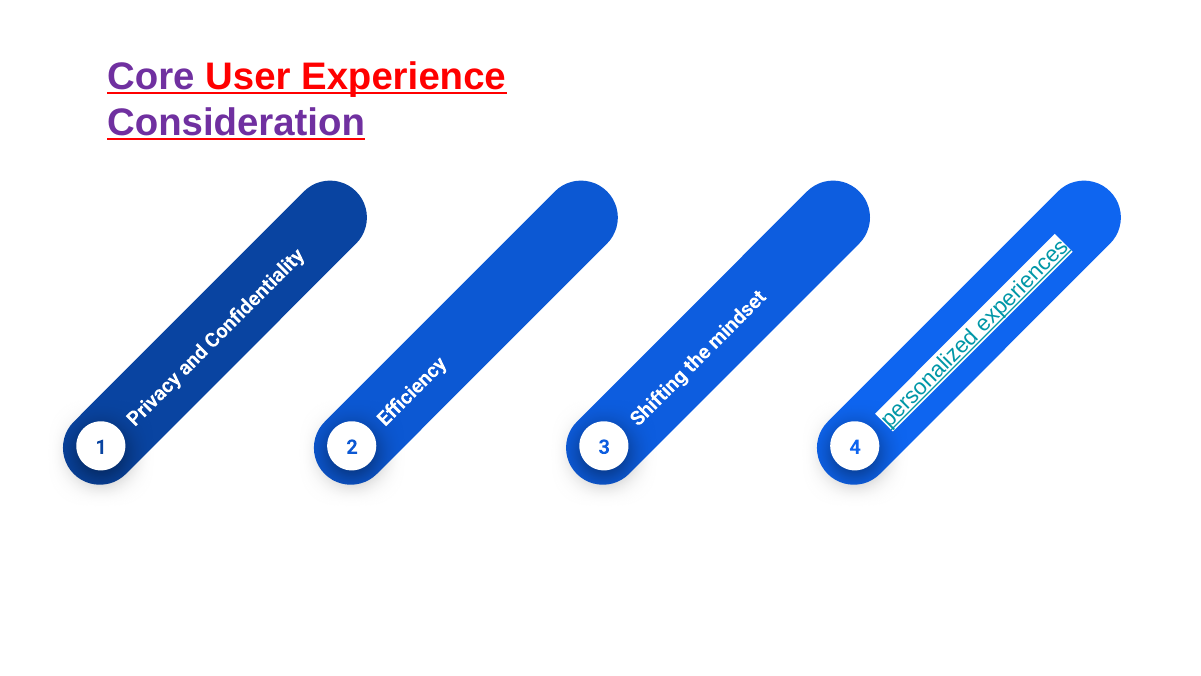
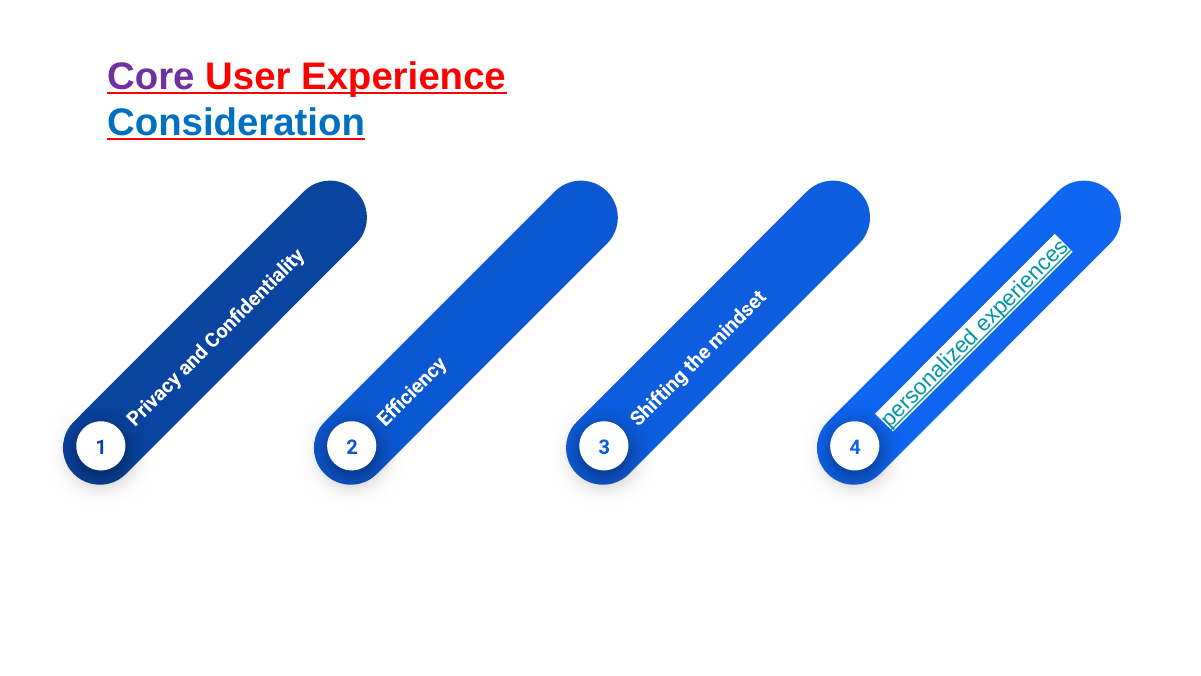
Consideration colour: purple -> blue (236, 123)
